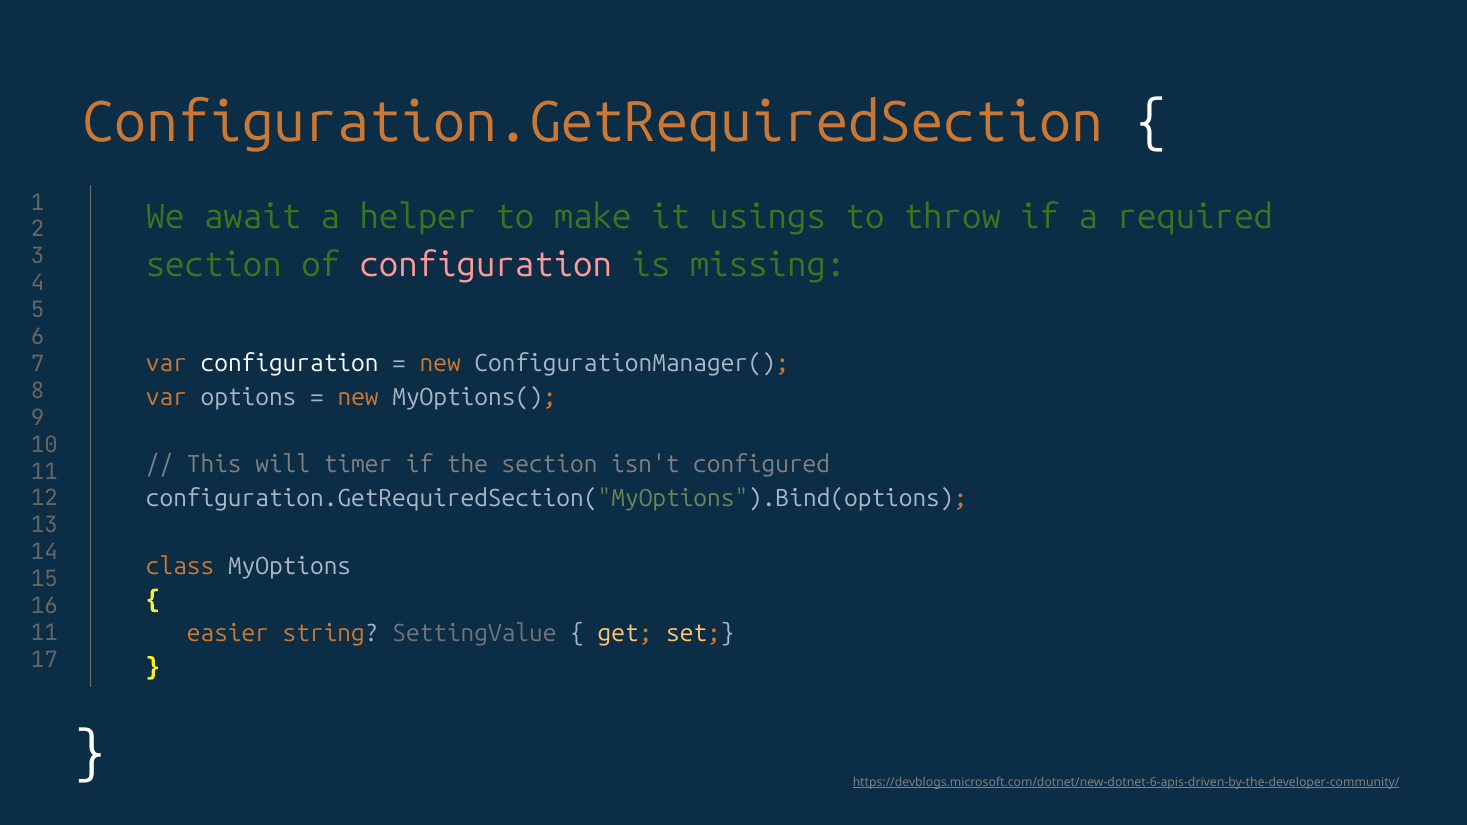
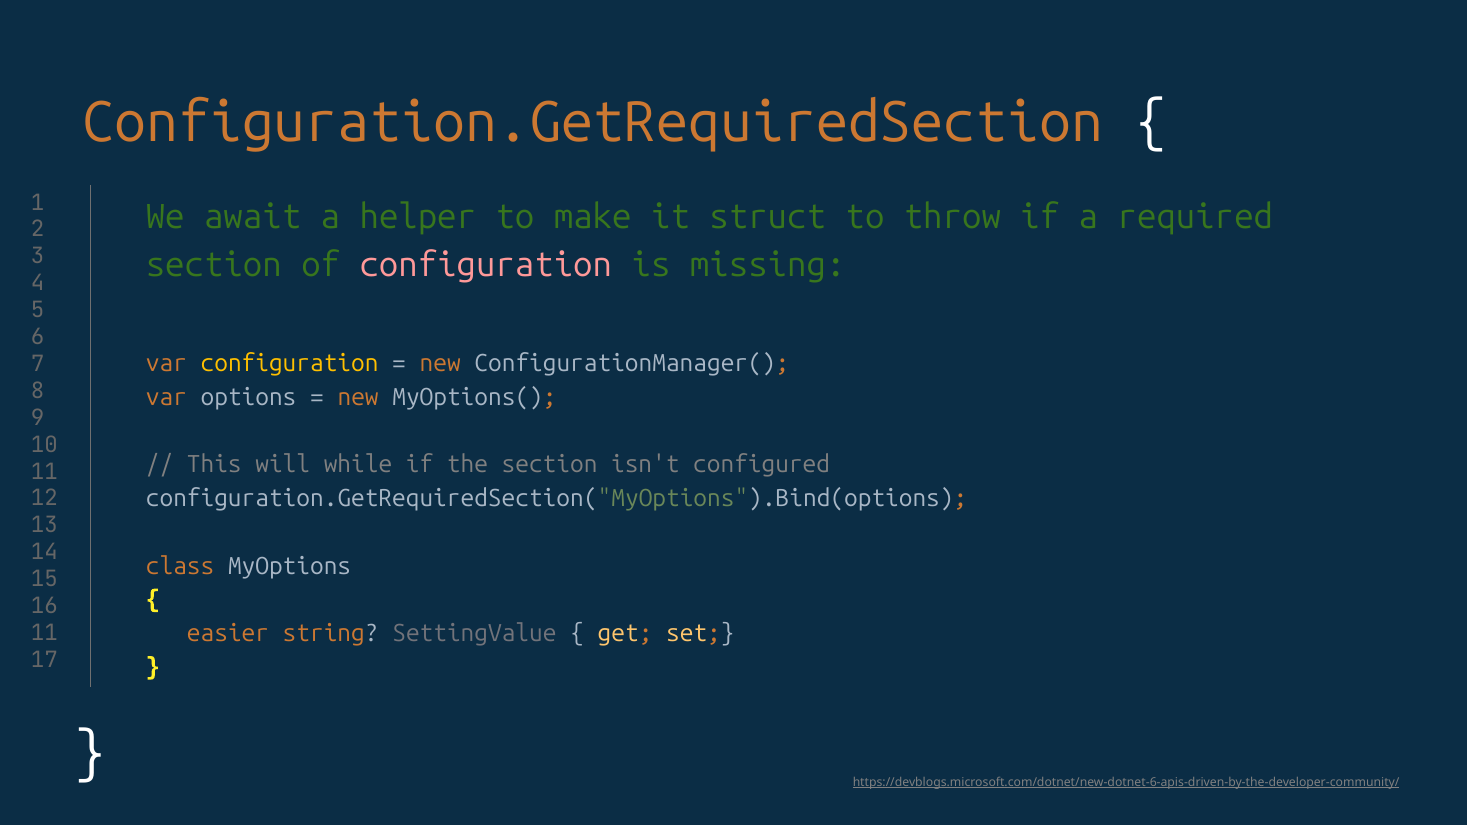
usings: usings -> struct (768, 217)
configuration colour: white -> yellow (290, 364)
timer: timer -> while (358, 465)
